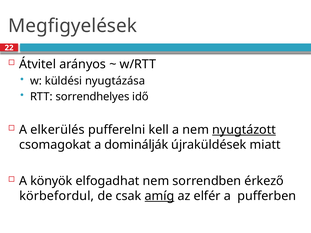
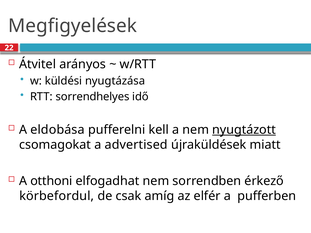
elkerülés: elkerülés -> eldobása (58, 130)
dominálják: dominálják -> advertised (136, 145)
könyök: könyök -> otthoni (51, 181)
amíg underline: present -> none (159, 196)
